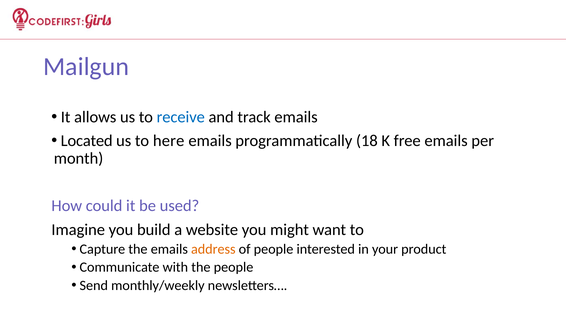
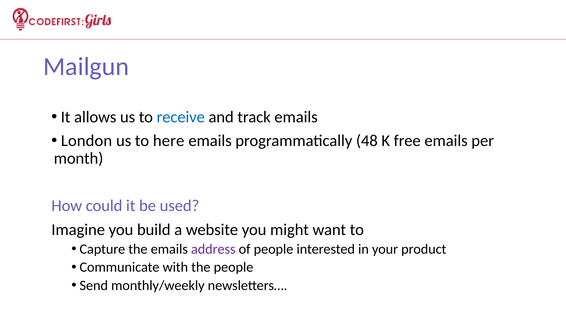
Located: Located -> London (87, 141)
18: 18 -> 48 (367, 141)
address colour: orange -> purple (213, 249)
